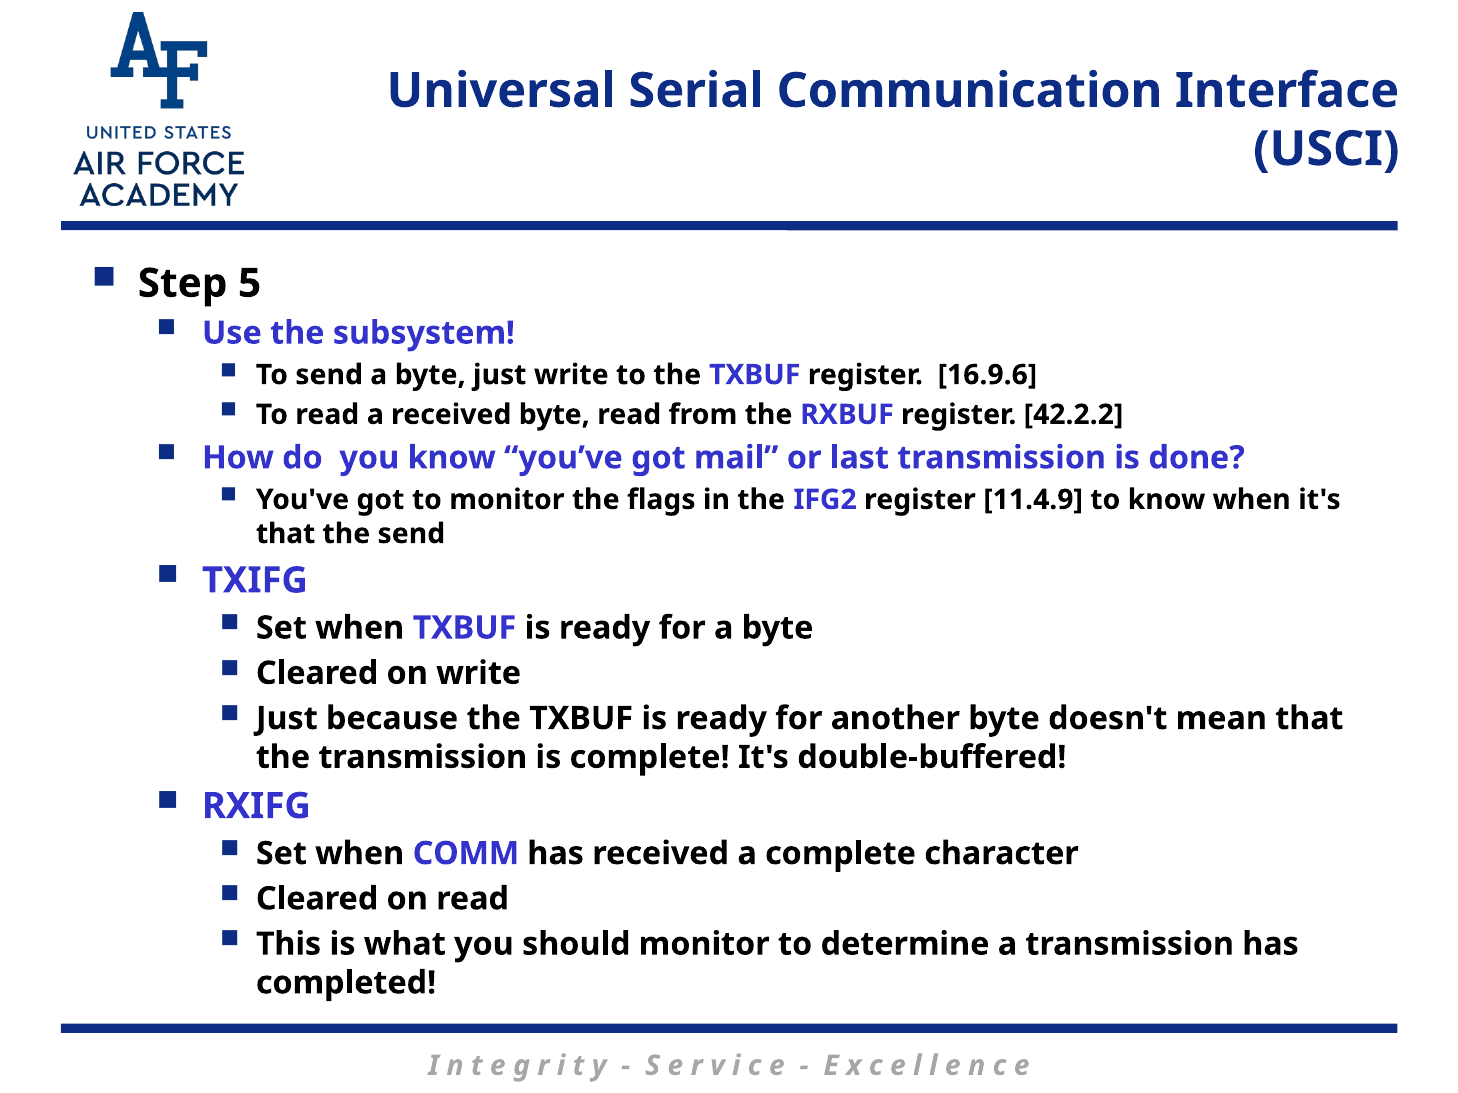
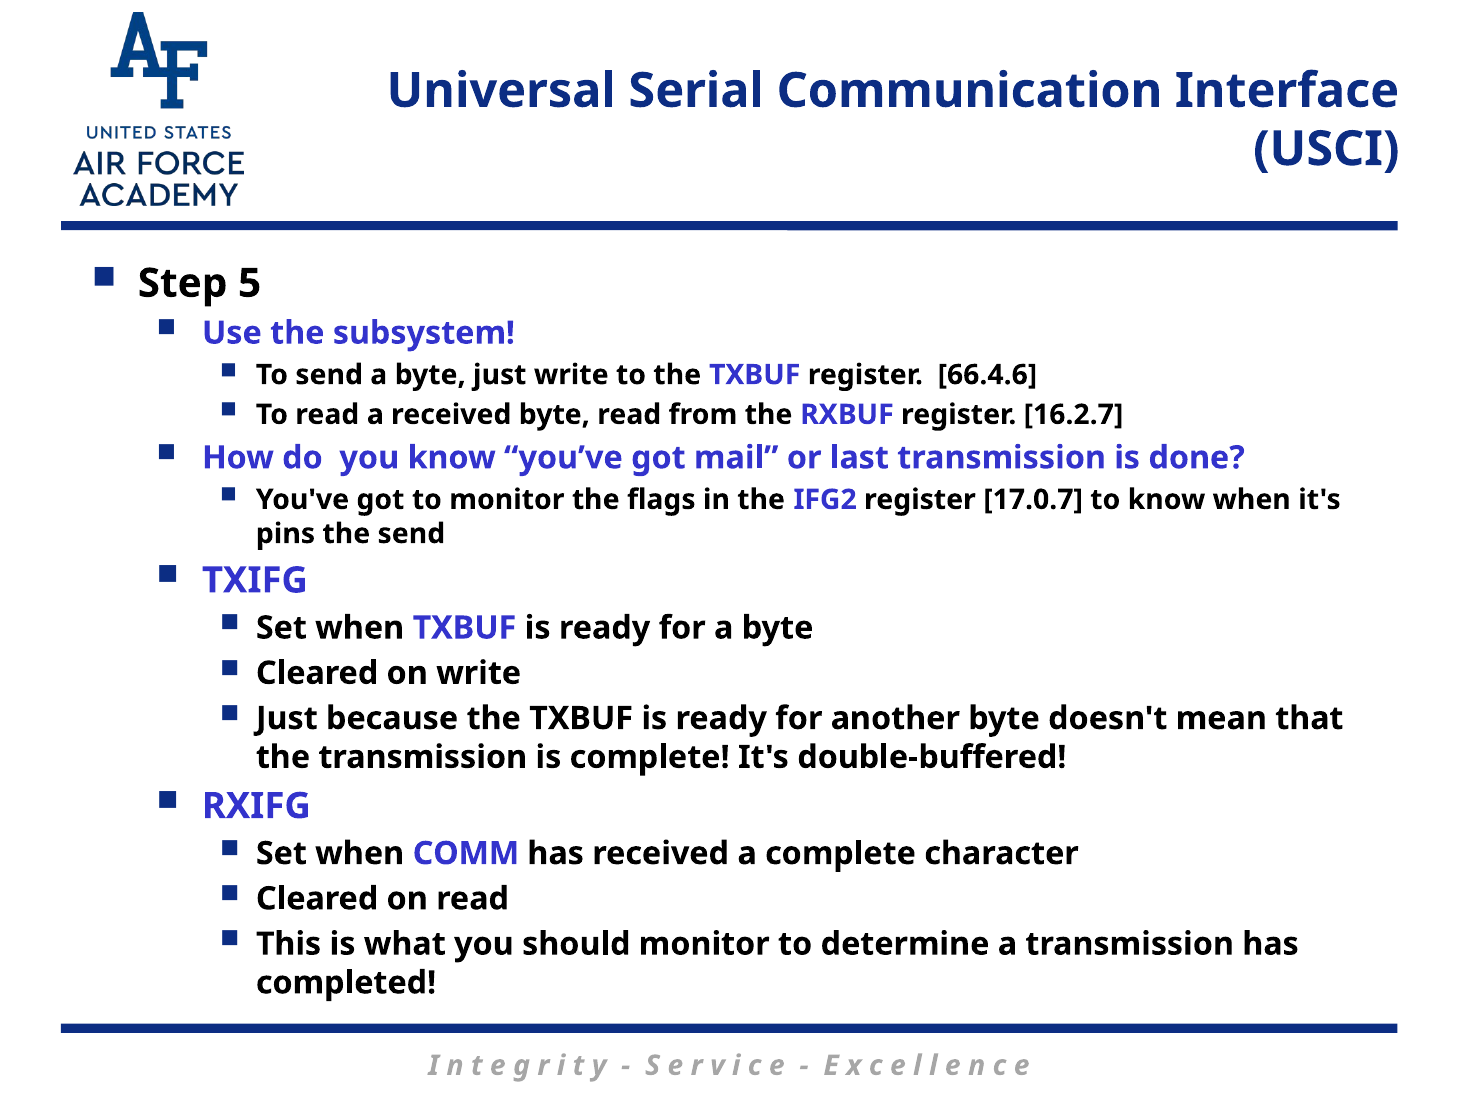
16.9.6: 16.9.6 -> 66.4.6 (987, 375)
42.2.2: 42.2.2 -> 16.2.7 (1073, 415)
11.4.9: 11.4.9 -> 17.0.7 (1033, 500)
that: that -> pins (285, 534)
